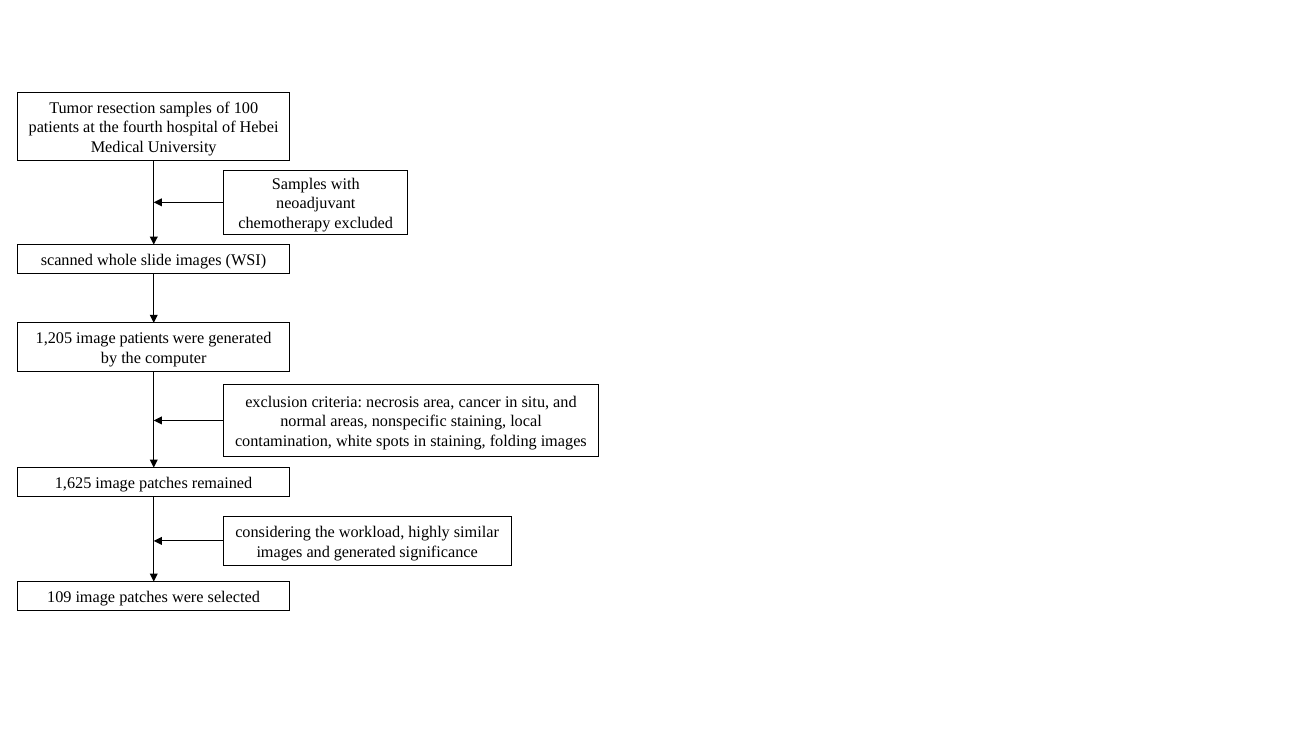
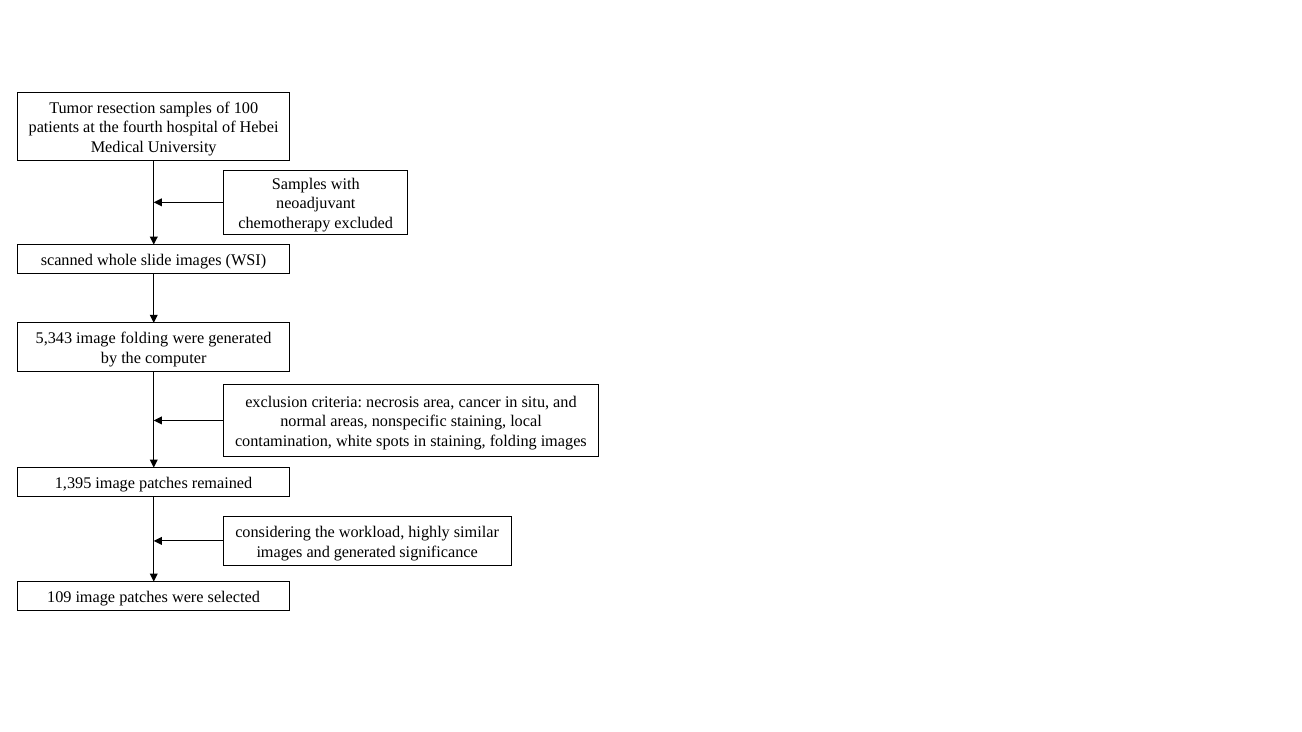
1,205: 1,205 -> 5,343 (54, 339)
image patients: patients -> folding (144, 339)
1,625: 1,625 -> 1,395 (73, 484)
